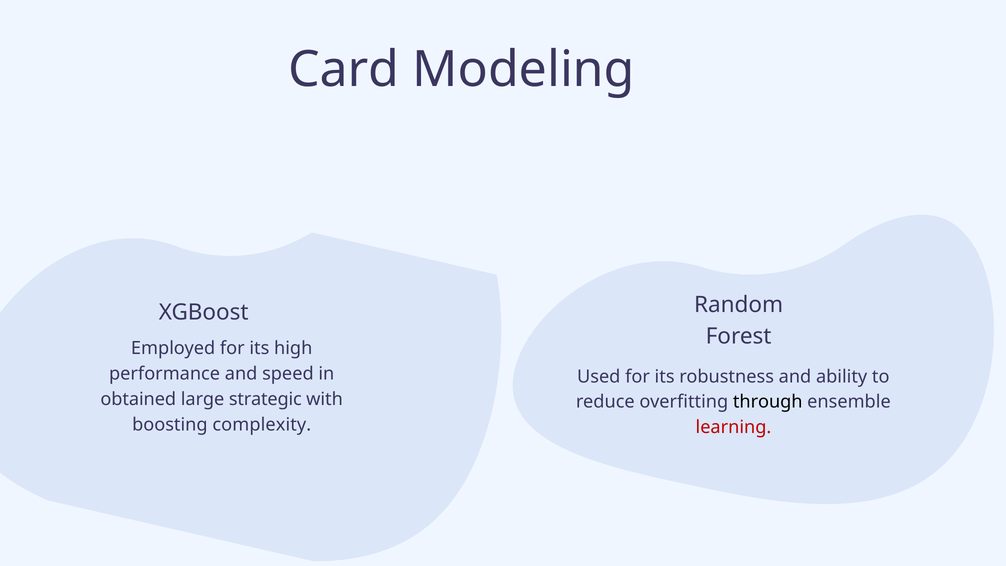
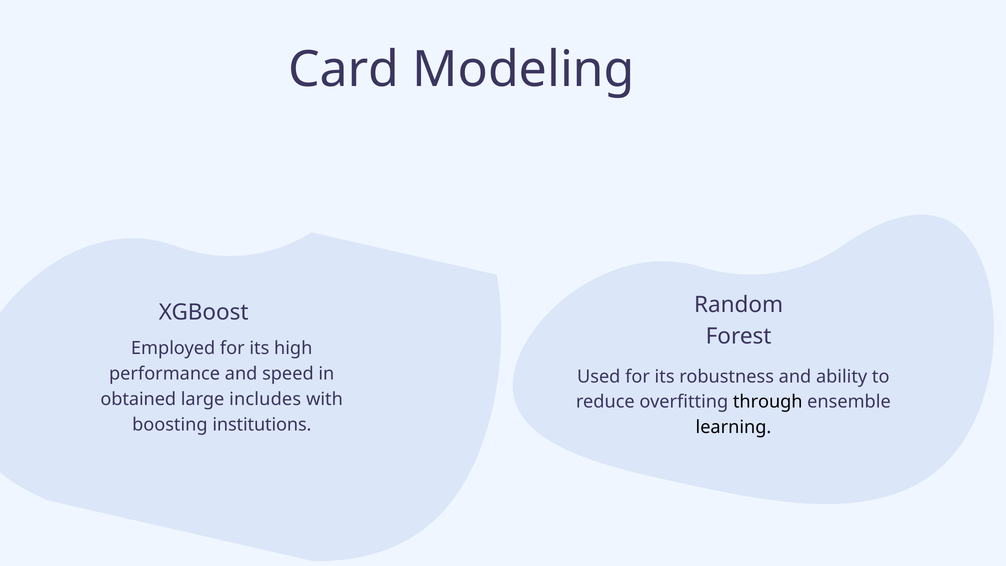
strategic: strategic -> includes (265, 399)
complexity: complexity -> institutions (262, 424)
learning colour: red -> black (733, 427)
